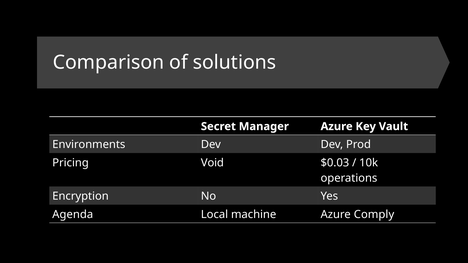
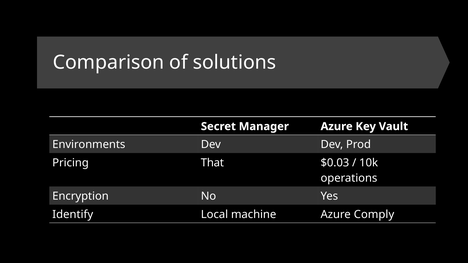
Void: Void -> That (212, 163)
Agenda: Agenda -> Identify (73, 215)
